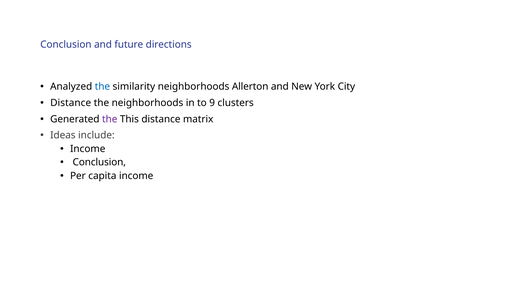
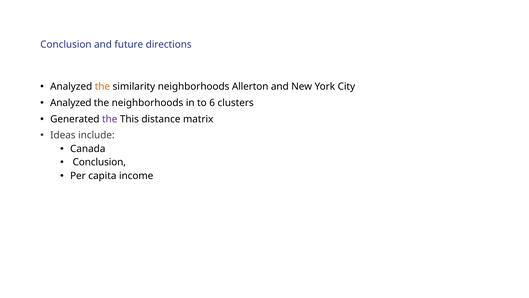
the colour: blue -> orange (102, 86)
Distance: Distance -> Analyzed (71, 103)
9: 9 -> 6 (212, 103)
Income: Income -> Canada (88, 149)
